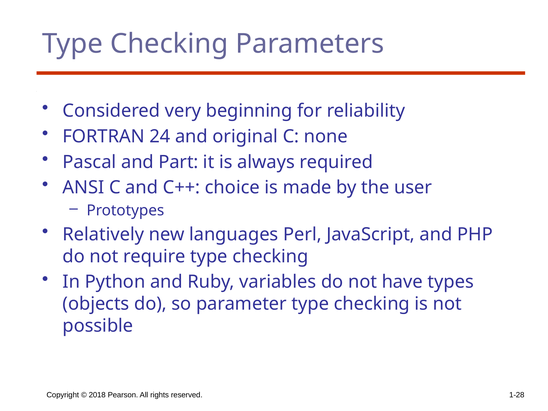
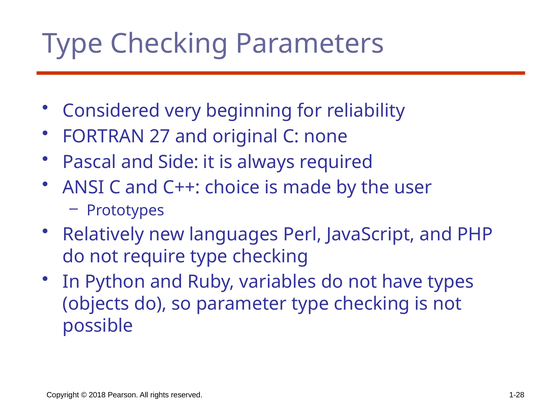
24: 24 -> 27 (160, 136)
Part: Part -> Side (179, 162)
